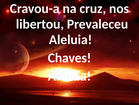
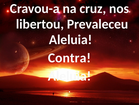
Chaves: Chaves -> Contra (69, 57)
